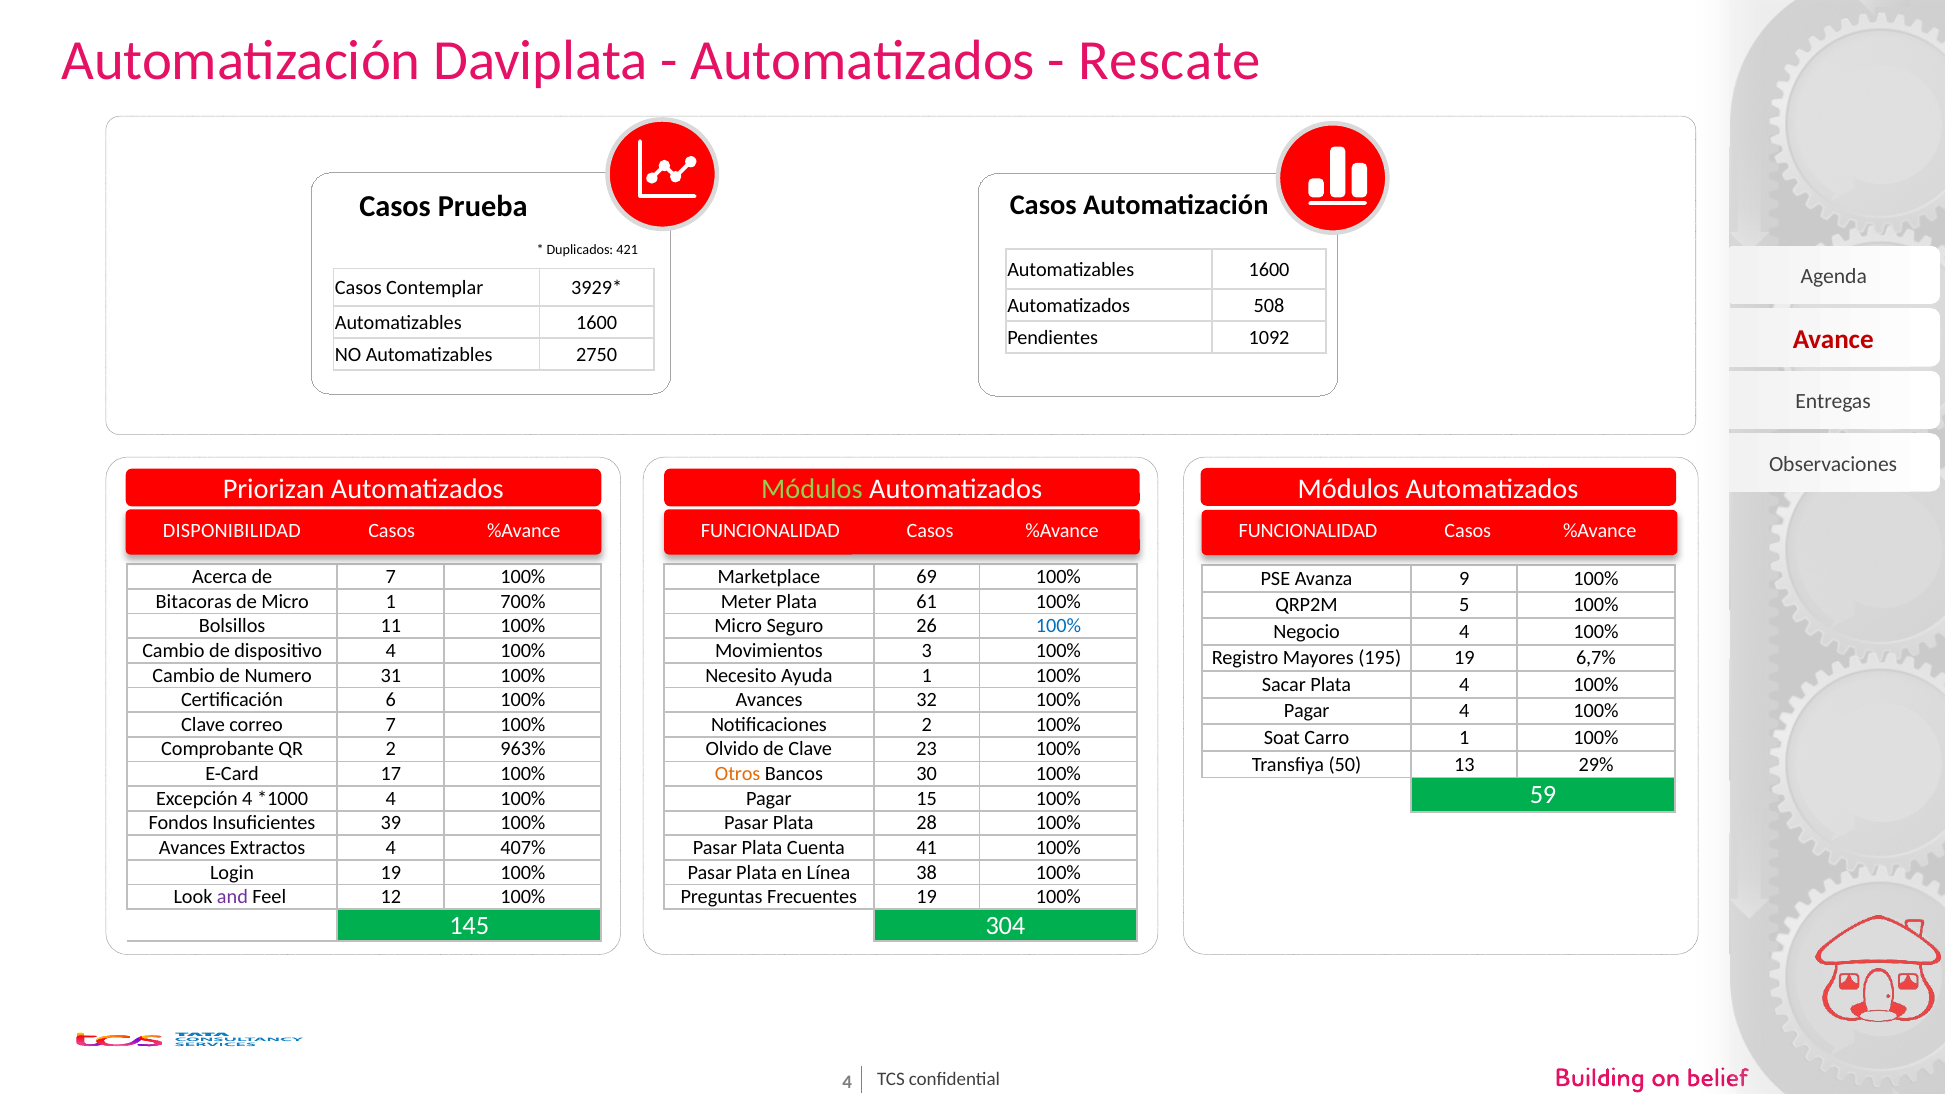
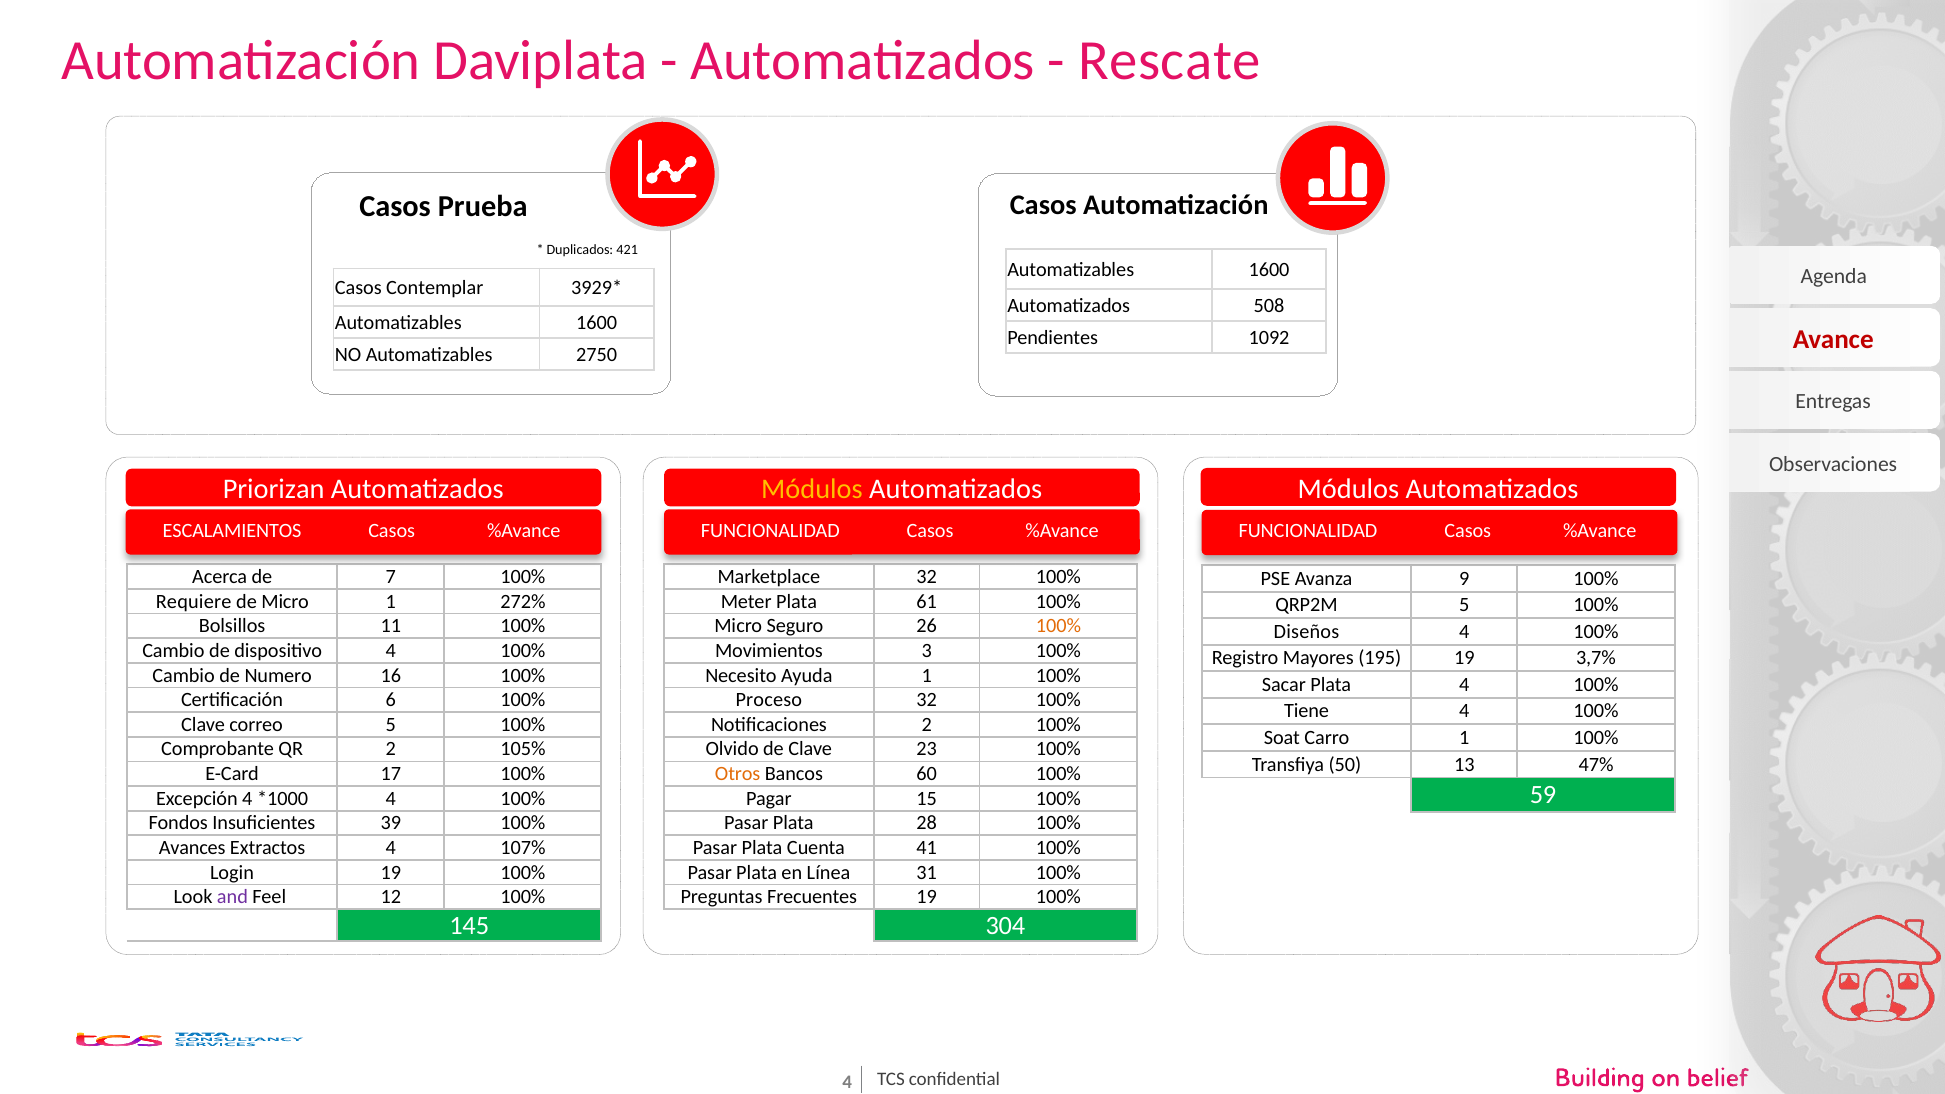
Módulos colour: light green -> yellow (812, 489)
DISPONIBILIDAD: DISPONIBILIDAD -> ESCALAMIENTOS (232, 531)
Marketplace 69: 69 -> 32 (927, 577)
Bitacoras: Bitacoras -> Requiere (194, 601)
700%: 700% -> 272% (523, 601)
100% colour: blue -> orange (1058, 626)
Negocio: Negocio -> Diseños (1306, 632)
6,7%: 6,7% -> 3,7% (1596, 658)
31: 31 -> 16 (391, 675)
Avances: Avances -> Proceso (769, 700)
Pagar: Pagar -> Tiene (1307, 711)
correo 7: 7 -> 5 (391, 725)
963%: 963% -> 105% (523, 749)
29%: 29% -> 47% (1596, 764)
30: 30 -> 60 (927, 774)
407%: 407% -> 107% (523, 848)
38: 38 -> 31 (927, 872)
